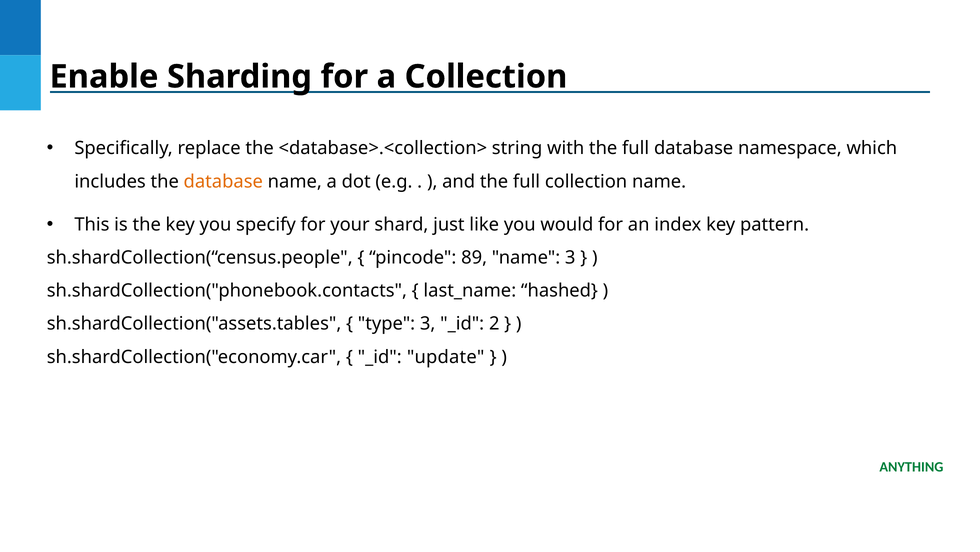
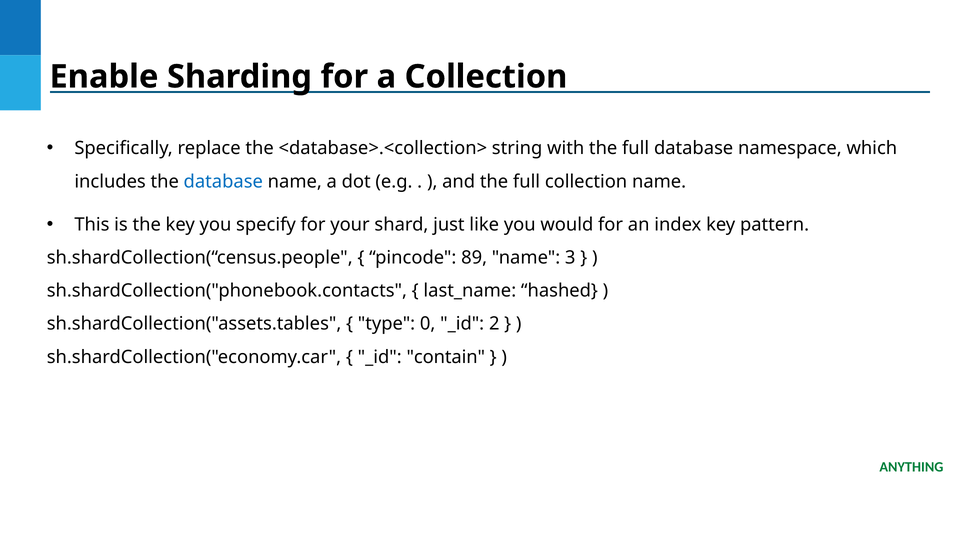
database colour: orange -> blue (223, 181)
type 3: 3 -> 0 (428, 323)
update: update -> contain (446, 356)
